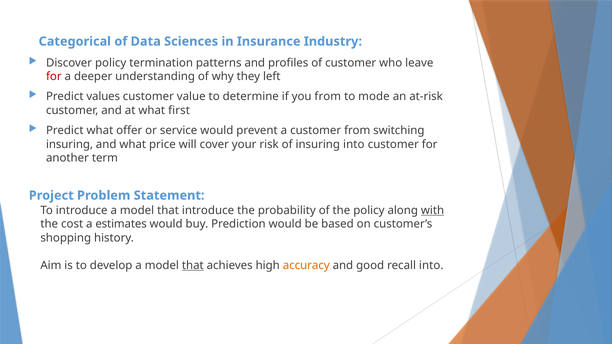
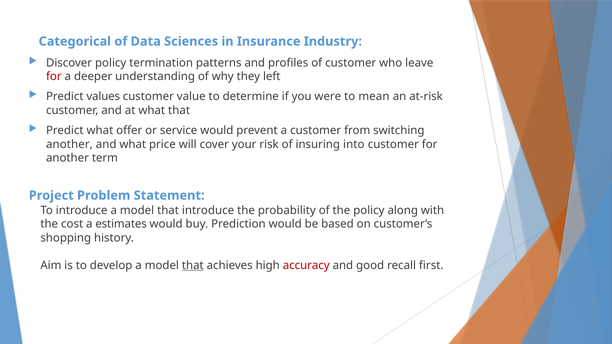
you from: from -> were (328, 97)
mode: mode -> mean (374, 97)
what first: first -> that (179, 110)
insuring: insuring -> another (69, 144)
with underline: present -> none (433, 210)
accuracy colour: orange -> red (306, 266)
recall into: into -> first (431, 266)
